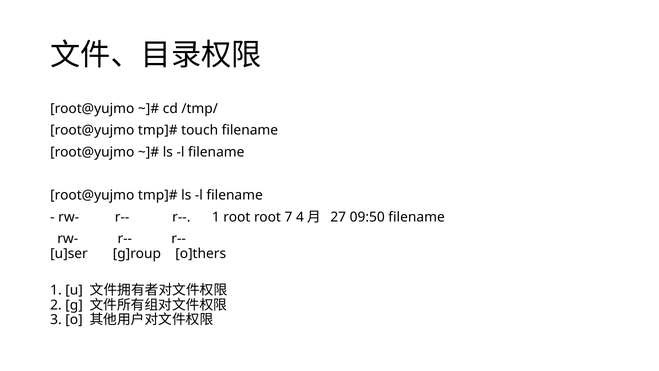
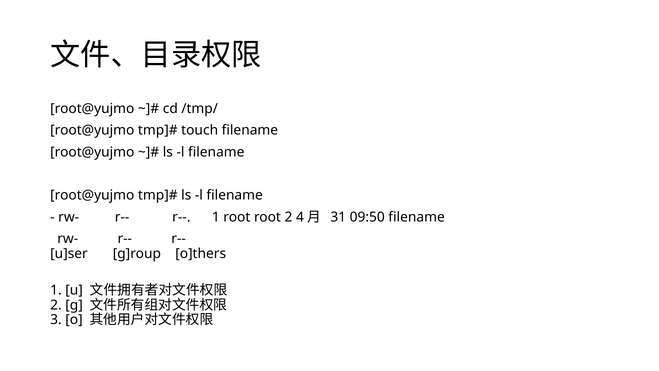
root 7: 7 -> 2 (288, 217)
27: 27 -> 31 (338, 217)
